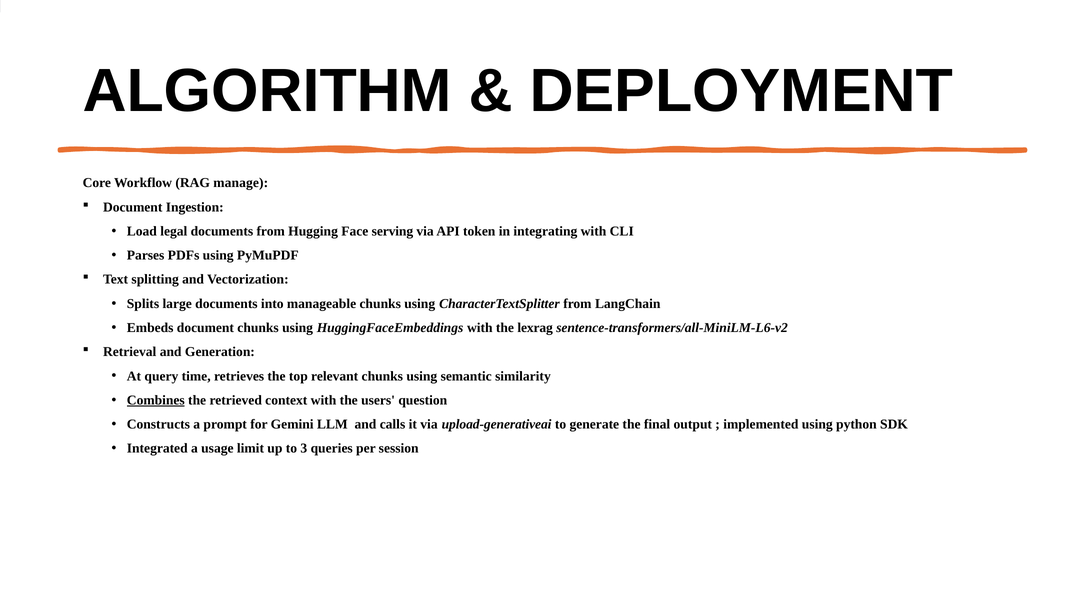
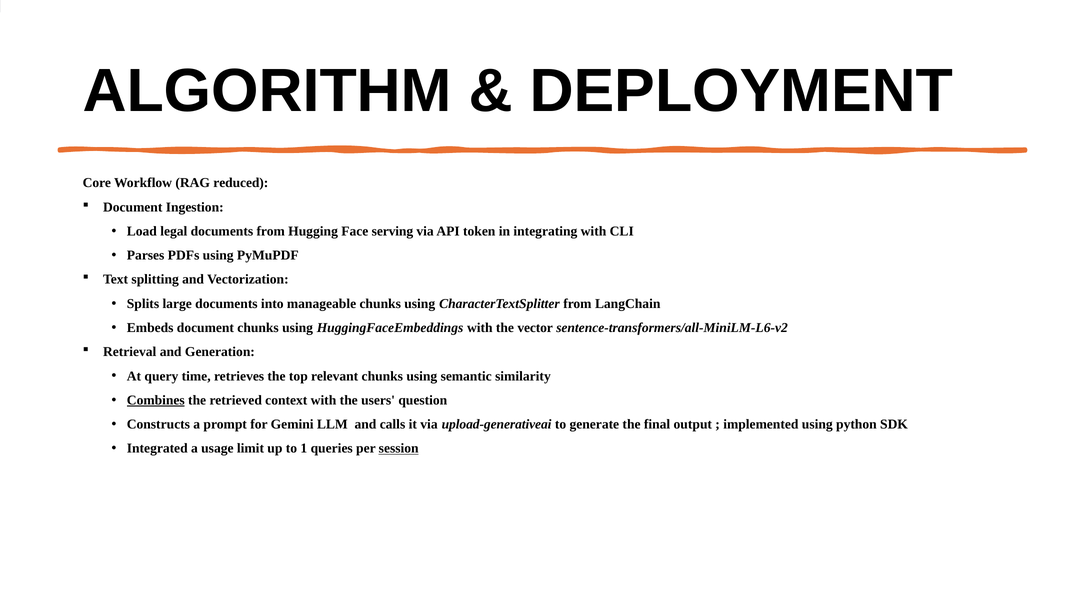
manage: manage -> reduced (241, 183)
lexrag: lexrag -> vector (535, 328)
3: 3 -> 1 (304, 449)
session underline: none -> present (399, 449)
